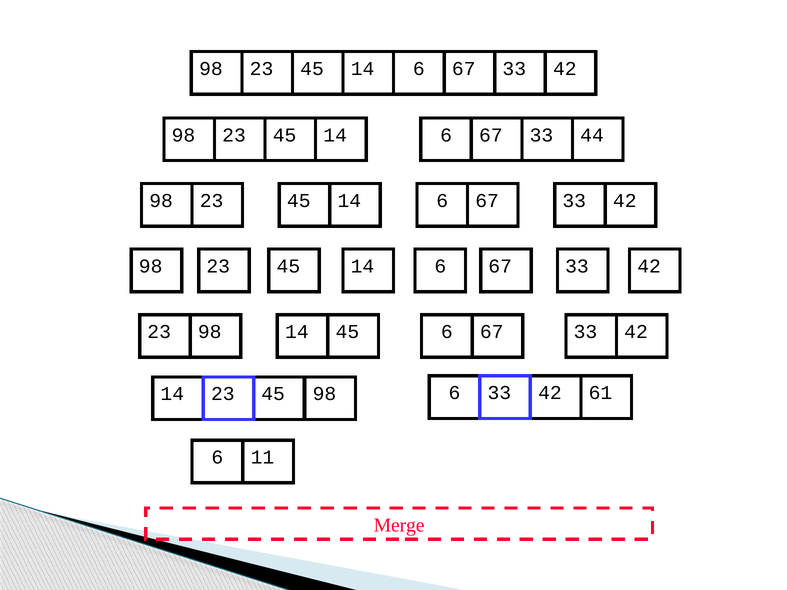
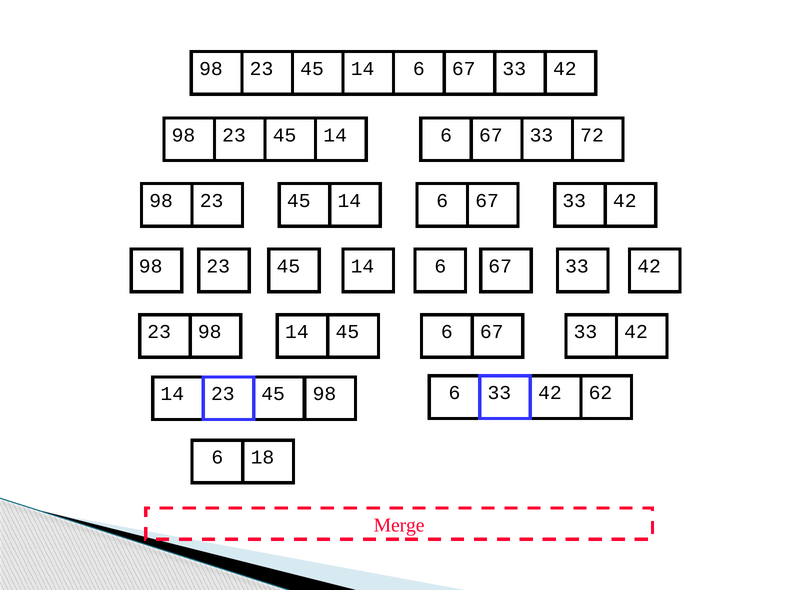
44: 44 -> 72 (592, 135)
61: 61 -> 62 (600, 393)
11: 11 -> 18 (262, 458)
